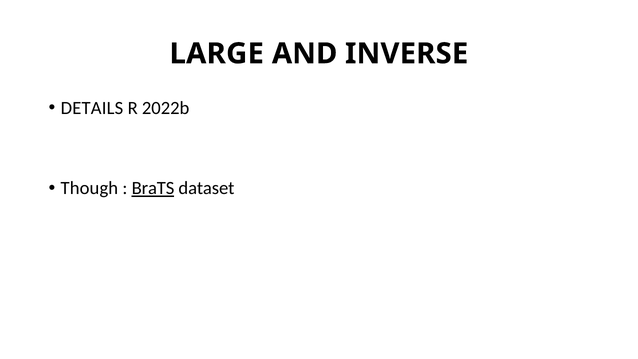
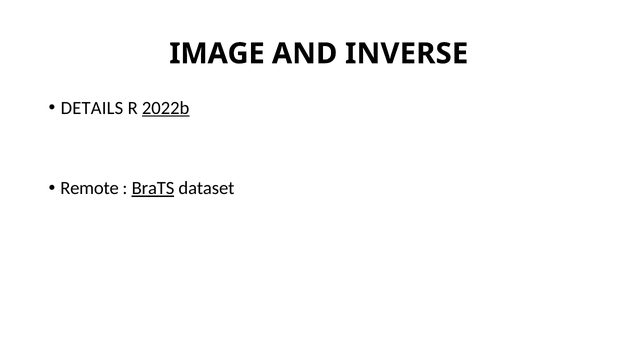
LARGE: LARGE -> IMAGE (217, 54)
2022b underline: none -> present (166, 108)
Though: Though -> Remote (90, 188)
